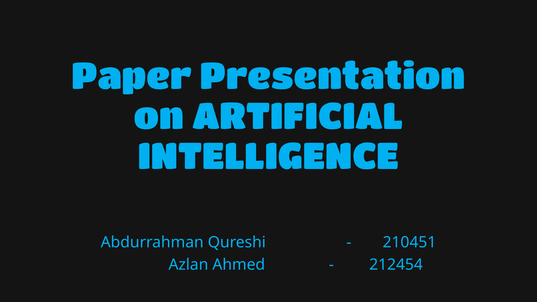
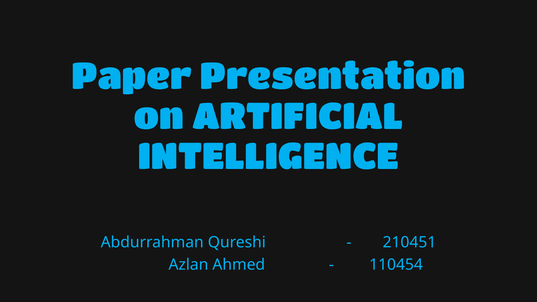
212454: 212454 -> 110454 (396, 265)
